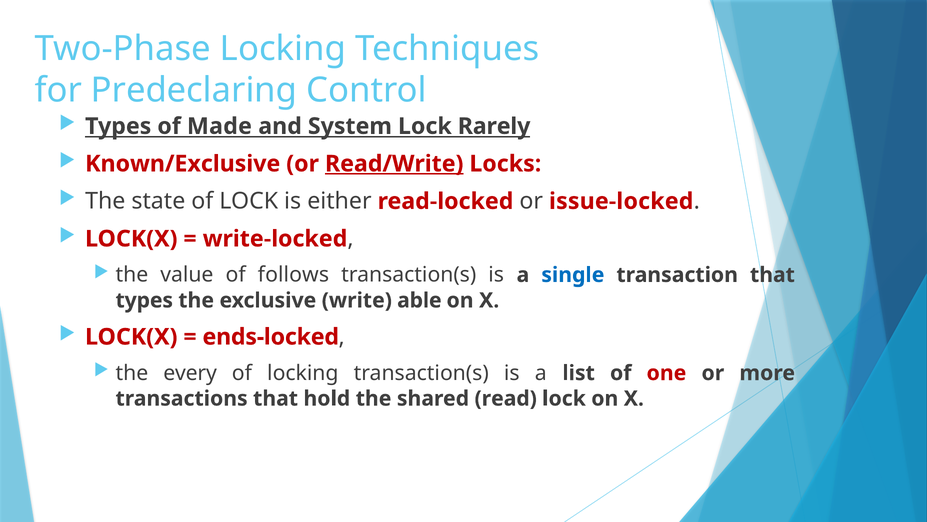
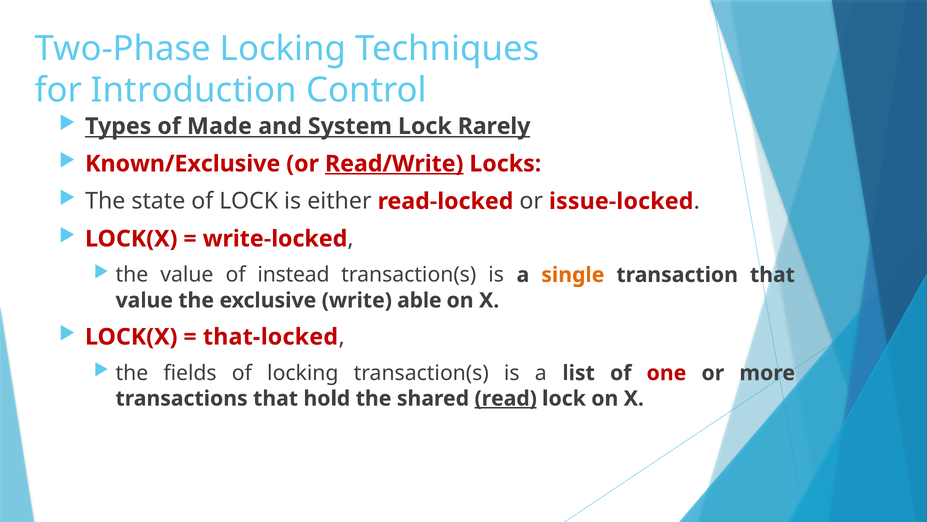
Predeclaring: Predeclaring -> Introduction (194, 90)
follows: follows -> instead (294, 275)
single colour: blue -> orange (573, 275)
types: types -> value (144, 300)
ends-locked: ends-locked -> that-locked (271, 337)
every: every -> fields (190, 373)
read underline: none -> present (506, 398)
